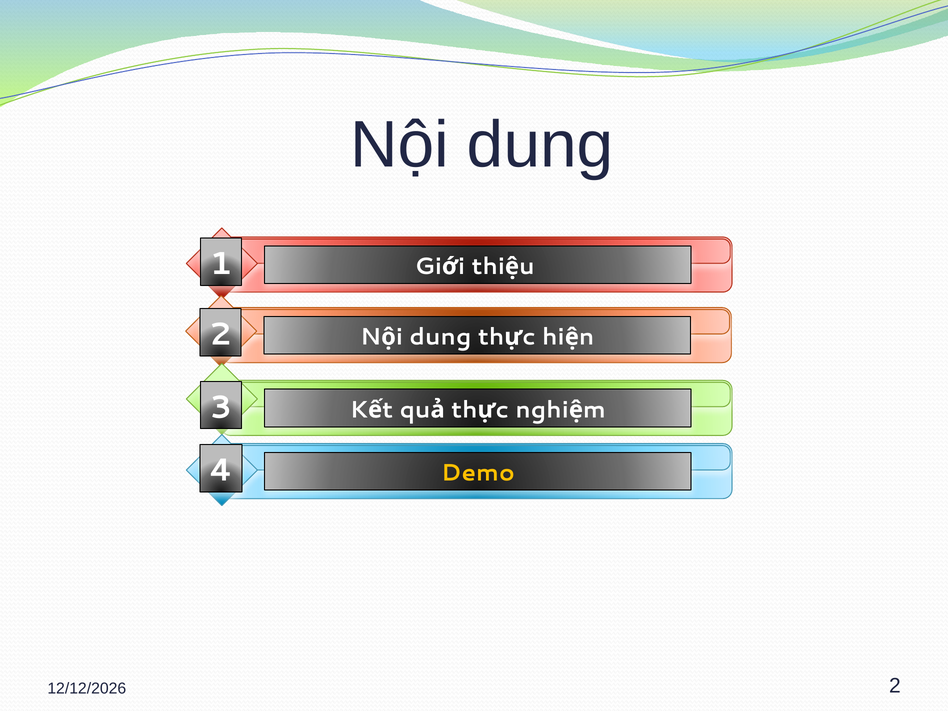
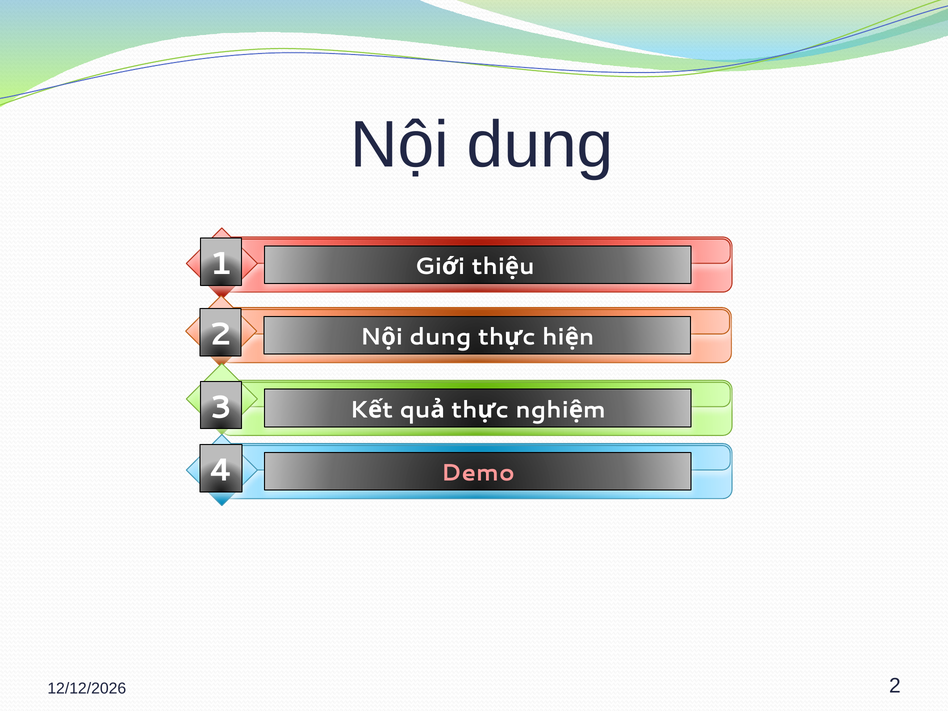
Demo colour: yellow -> pink (478, 473)
